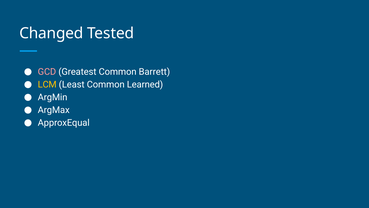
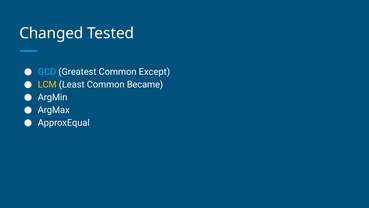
GCD colour: pink -> light blue (47, 72)
Barrett: Barrett -> Except (154, 72)
Learned: Learned -> Became (145, 84)
